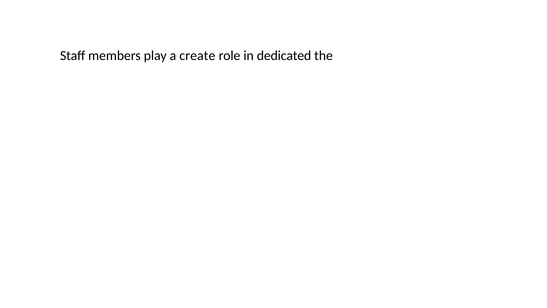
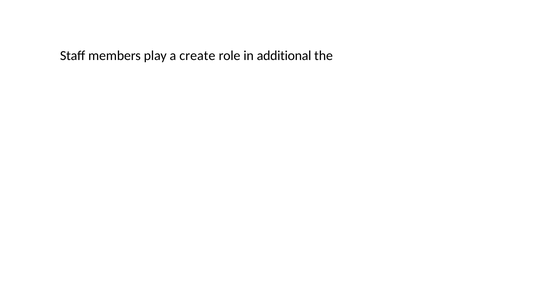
dedicated: dedicated -> additional (284, 56)
